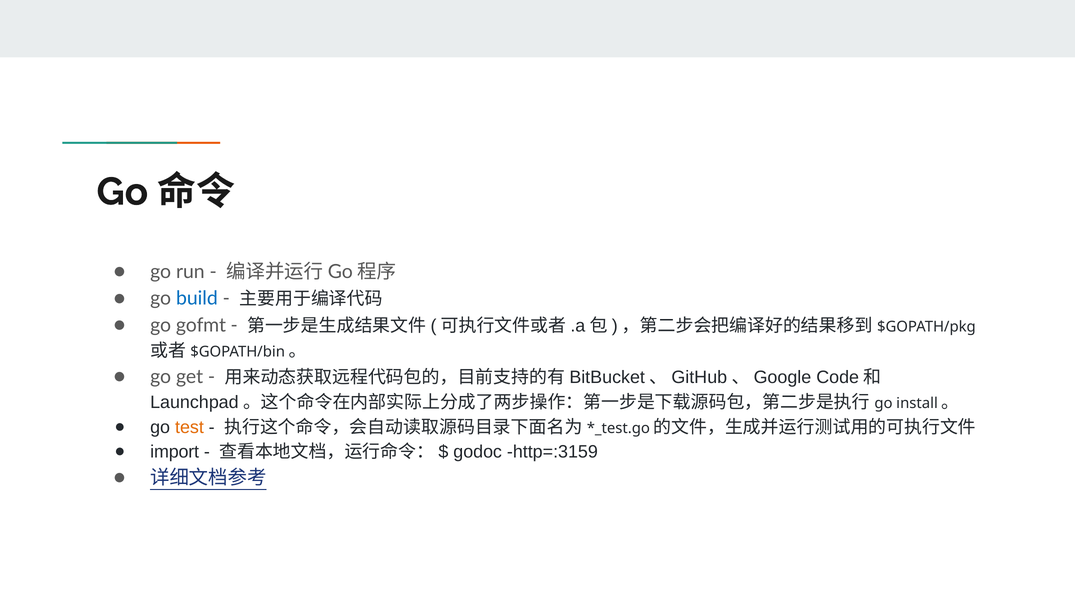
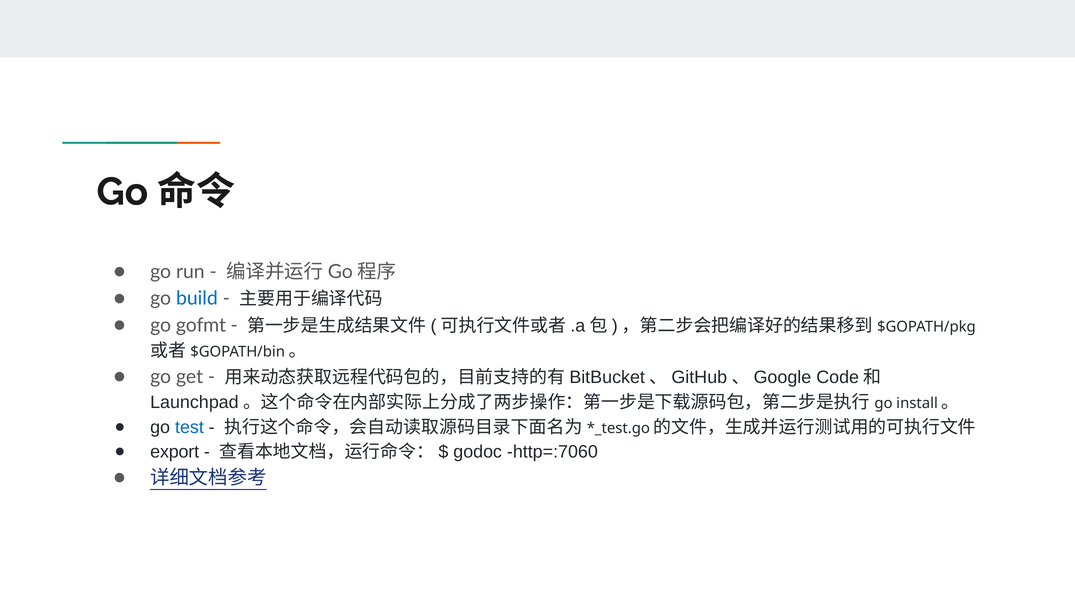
test colour: orange -> blue (189, 427)
import: import -> export (175, 452)
http=:3159: http=:3159 -> http=:7060 (552, 452)
